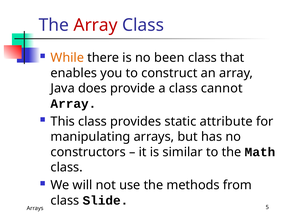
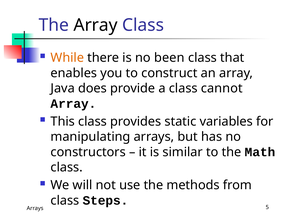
Array colour: red -> black (96, 25)
attribute: attribute -> variables (226, 121)
Slide: Slide -> Steps (106, 200)
